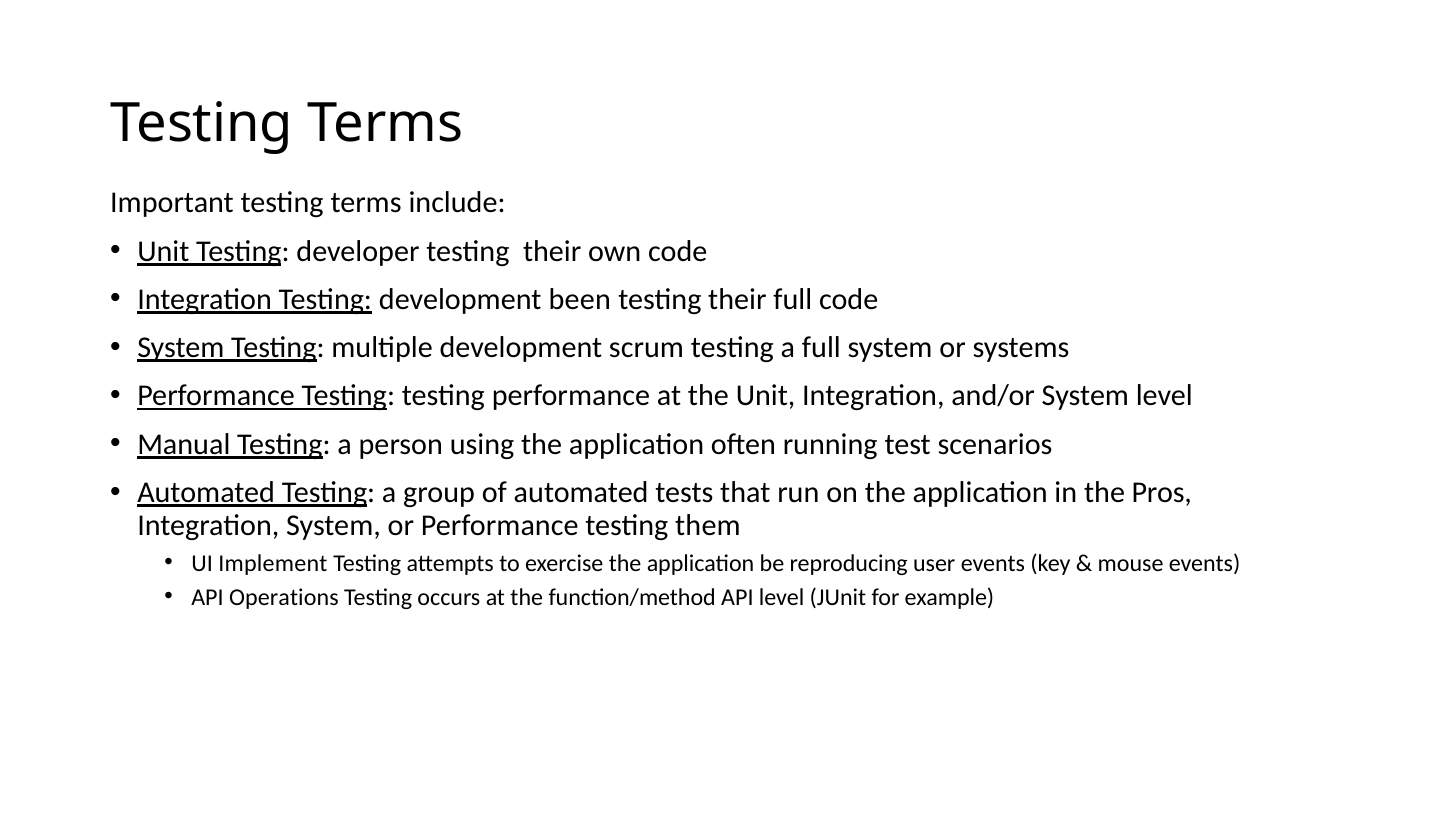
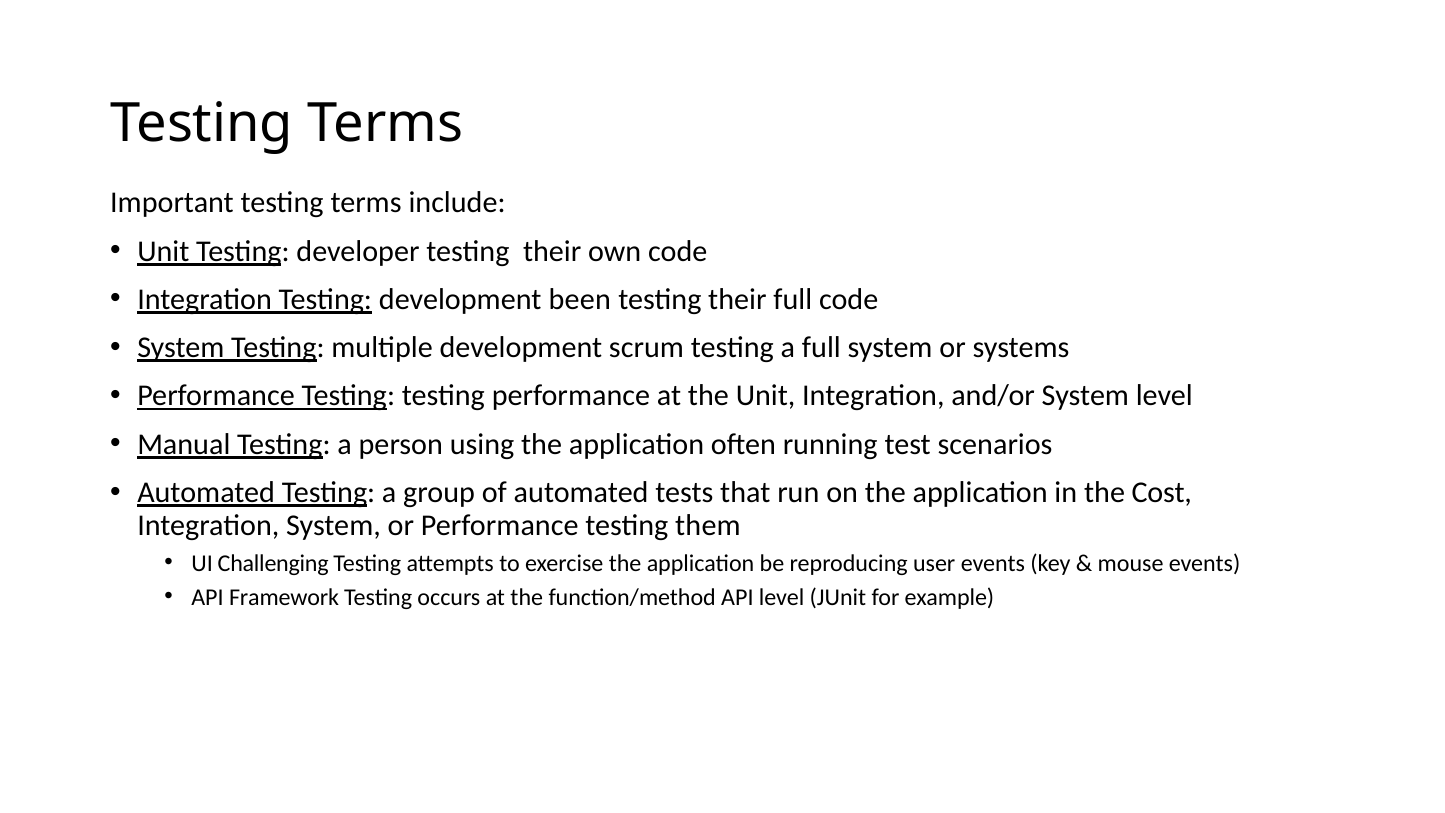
Pros: Pros -> Cost (1162, 492)
Implement: Implement -> Challenging (273, 563)
Operations: Operations -> Framework (284, 597)
